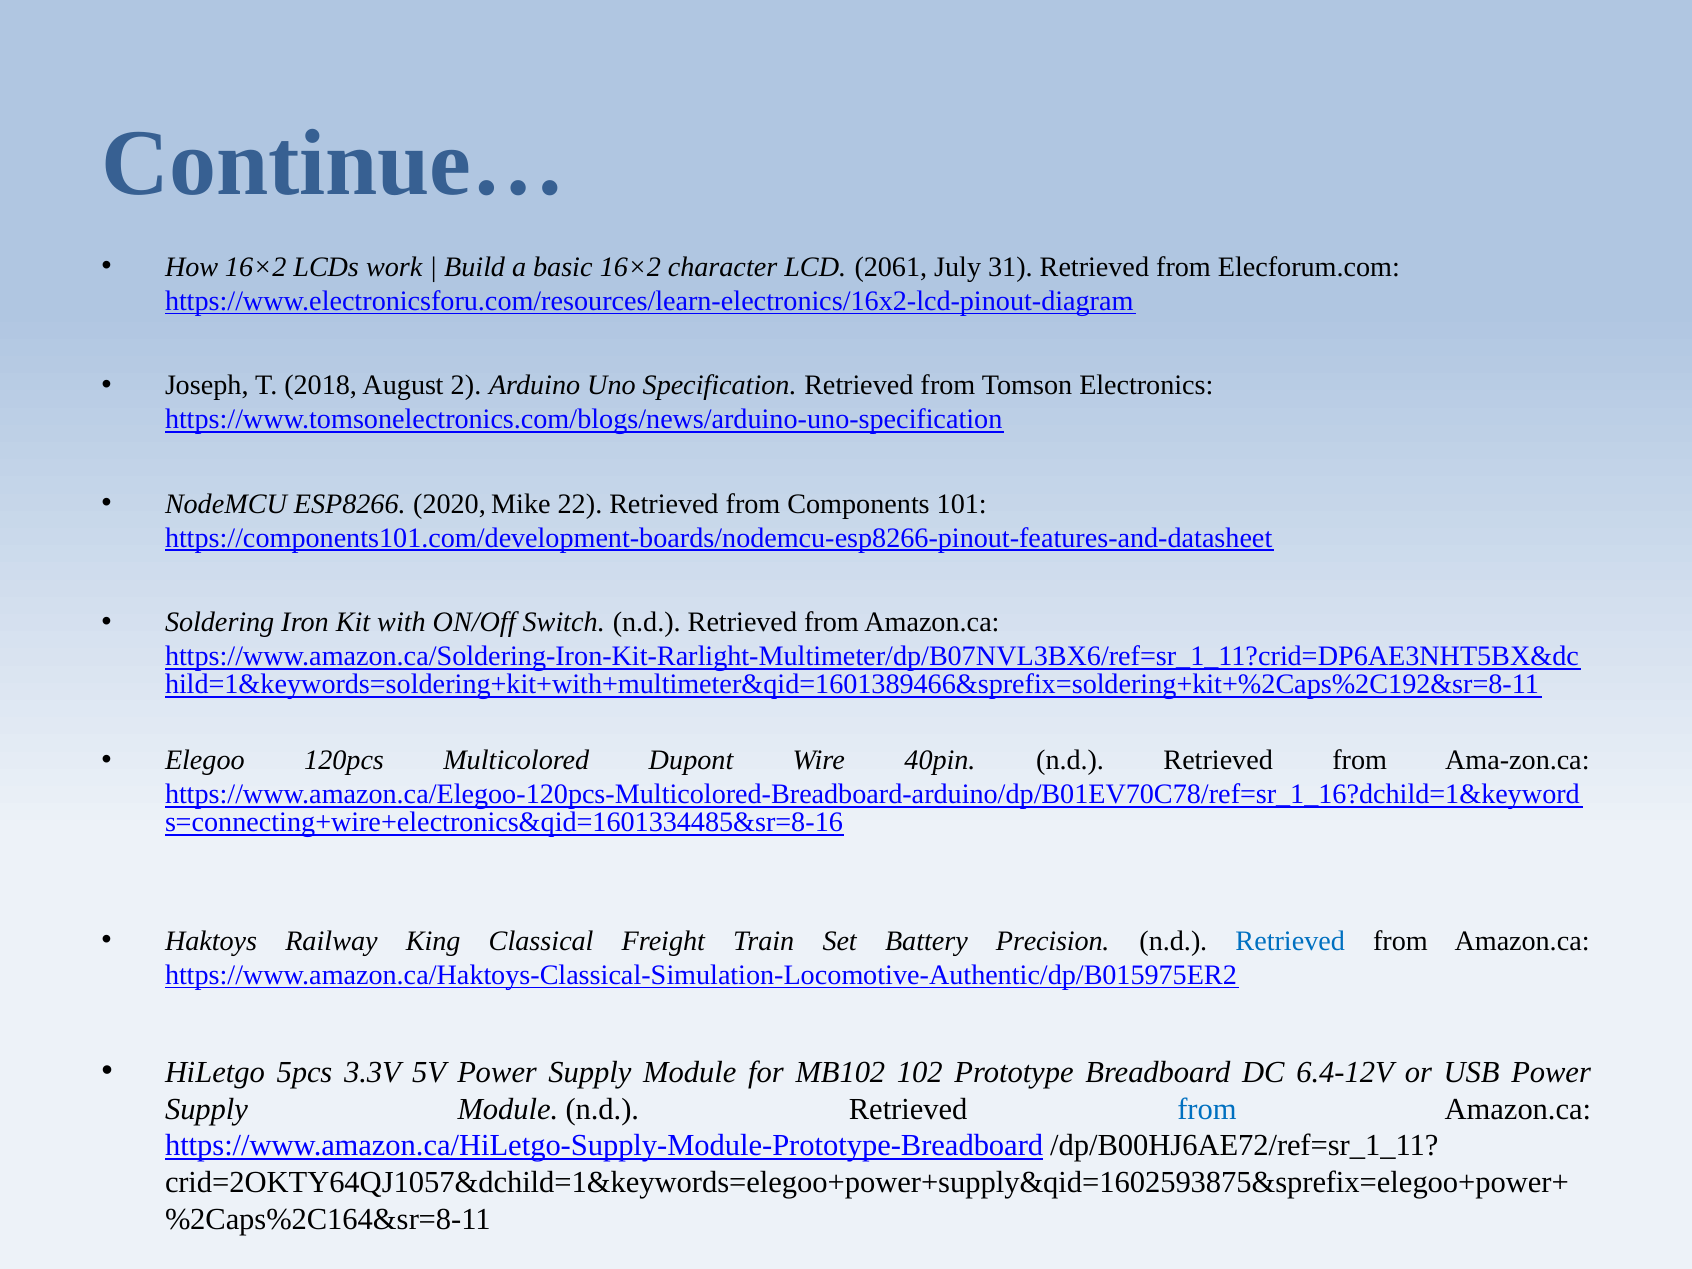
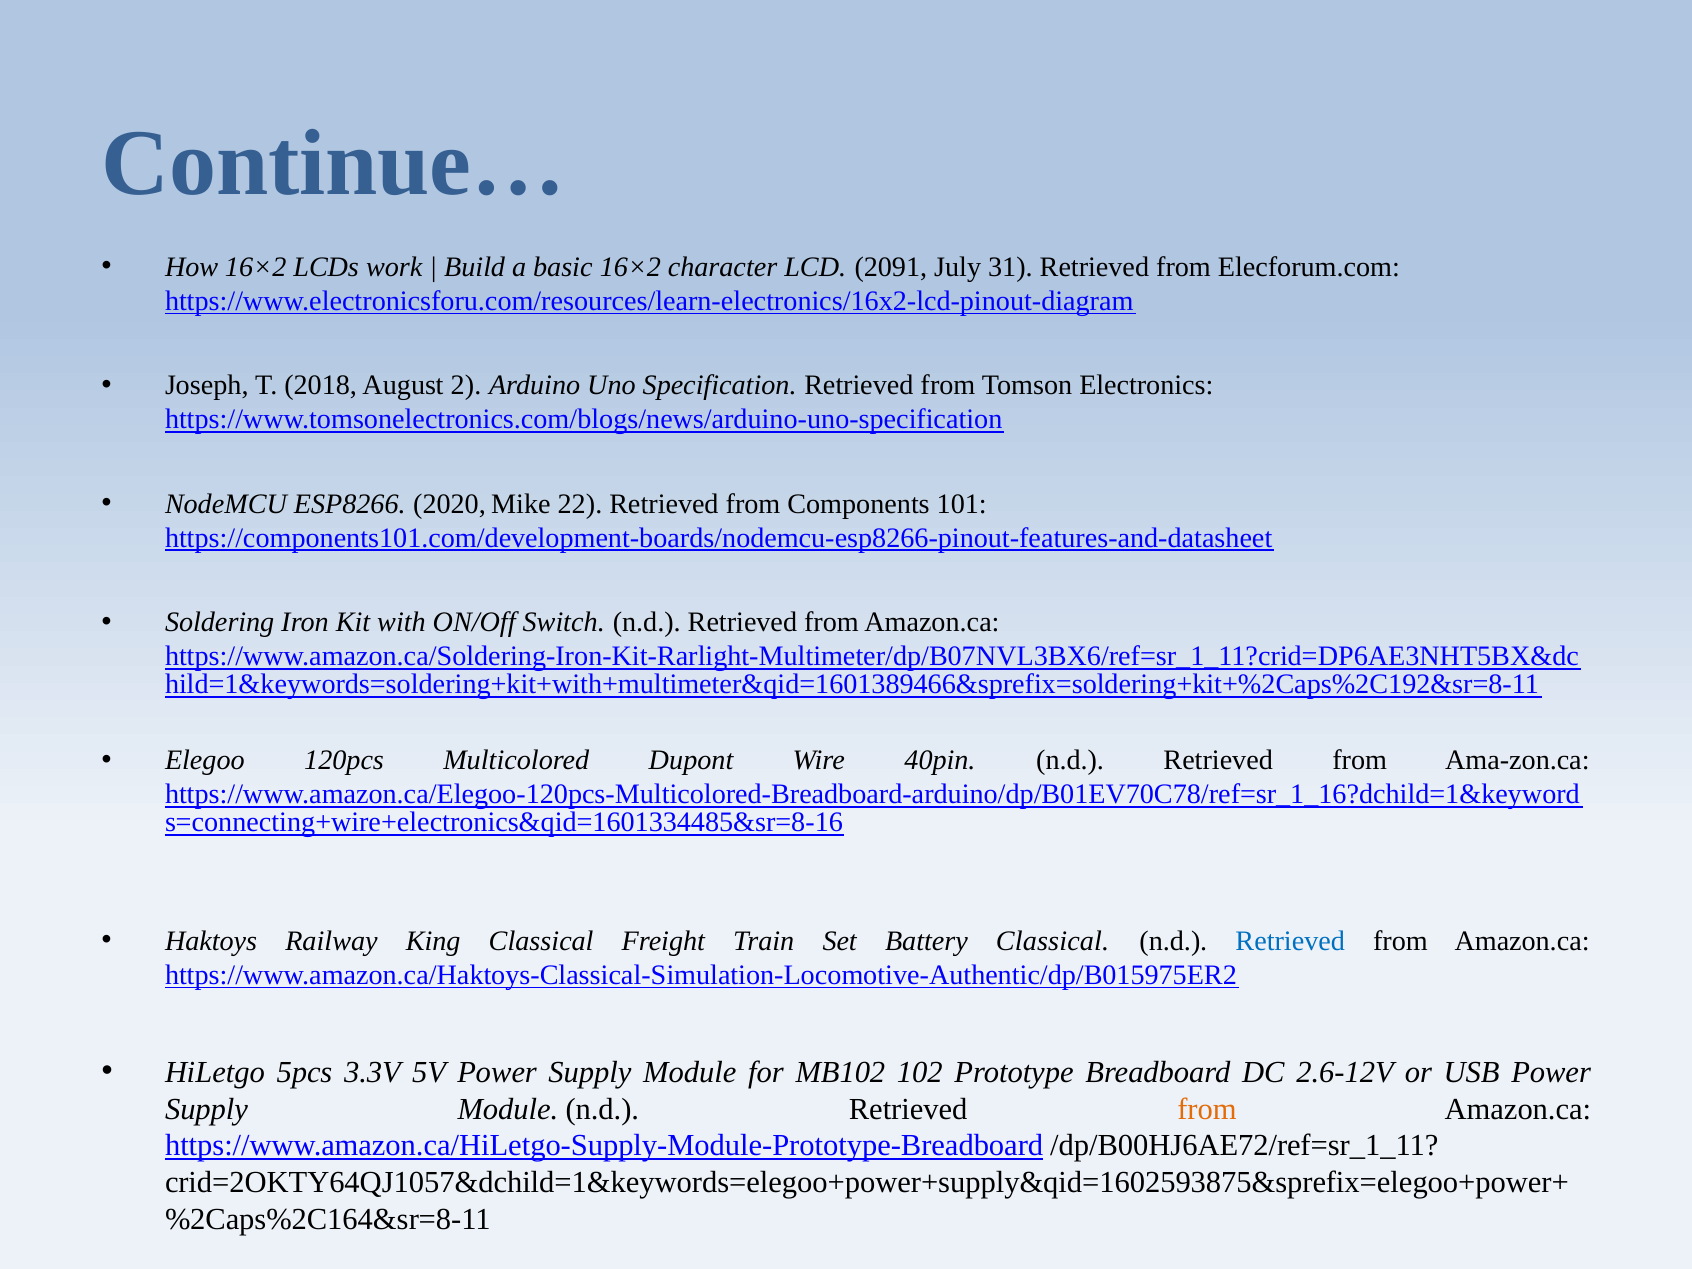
2061: 2061 -> 2091 (891, 267)
Battery Precision: Precision -> Classical (1053, 941)
6.4-12V: 6.4-12V -> 2.6-12V (1345, 1072)
from colour: blue -> orange (1207, 1109)
